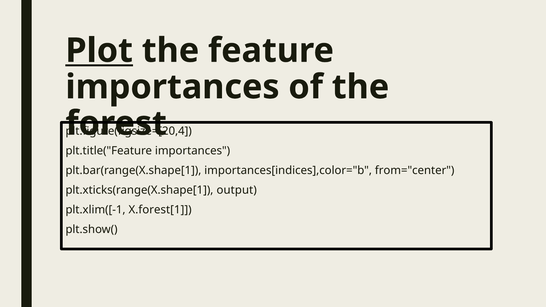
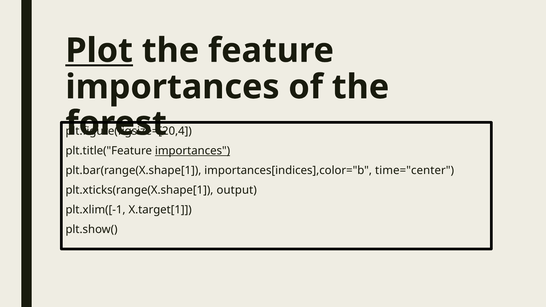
importances underline: none -> present (193, 151)
from="center: from="center -> time="center (415, 170)
X.forest[1: X.forest[1 -> X.target[1 (160, 210)
